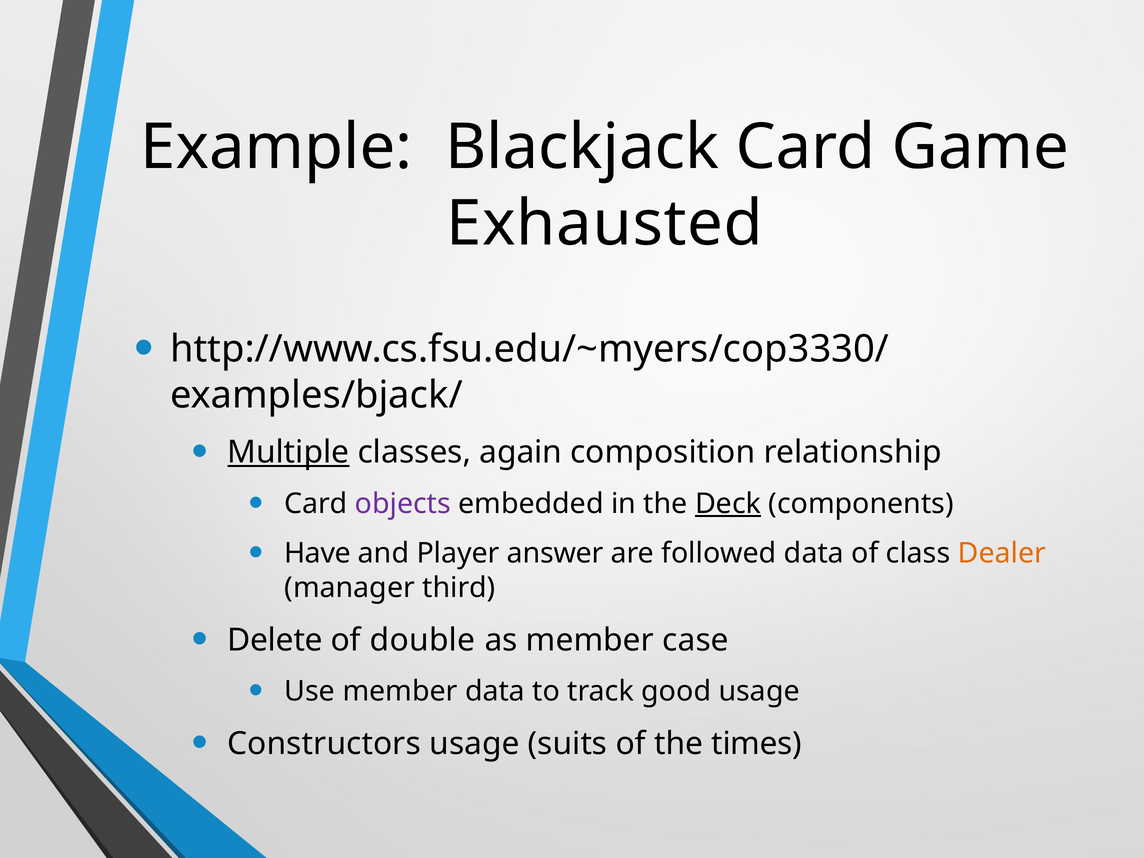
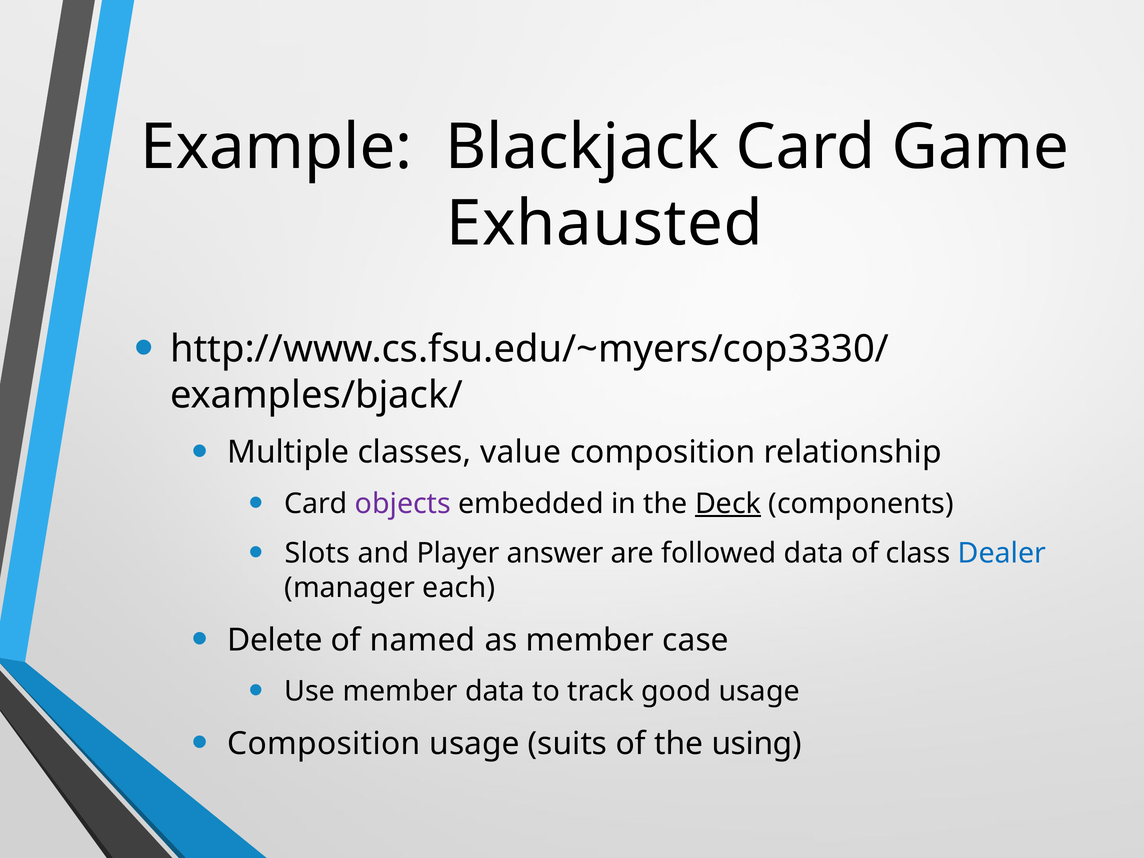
Multiple underline: present -> none (288, 452)
again: again -> value (521, 452)
Have: Have -> Slots (317, 553)
Dealer colour: orange -> blue (1002, 553)
third: third -> each (459, 588)
double: double -> named (423, 640)
Constructors: Constructors -> Composition (324, 744)
times: times -> using (757, 744)
